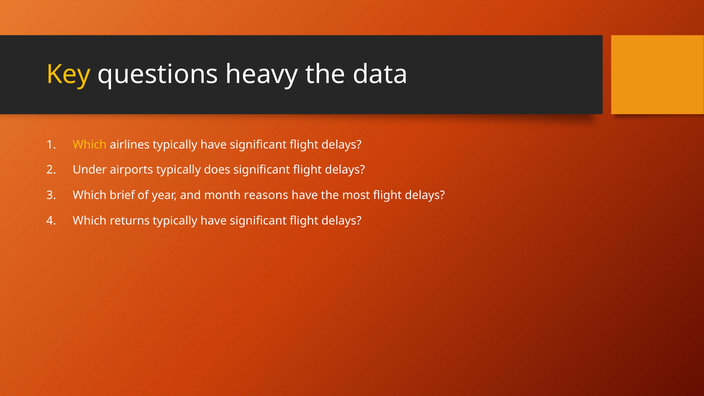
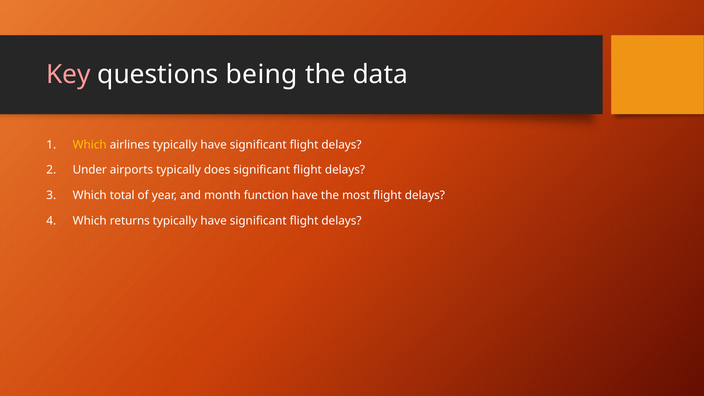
Key colour: yellow -> pink (68, 75)
heavy: heavy -> being (262, 75)
brief: brief -> total (122, 195)
reasons: reasons -> function (266, 195)
